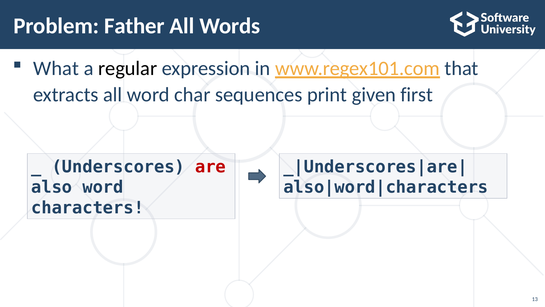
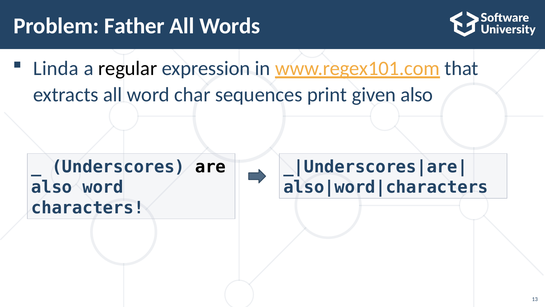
What: What -> Linda (56, 68)
given first: first -> also (417, 95)
are colour: red -> black (211, 167)
